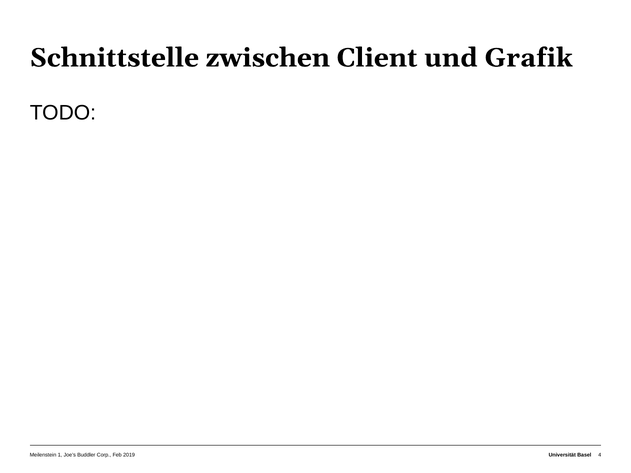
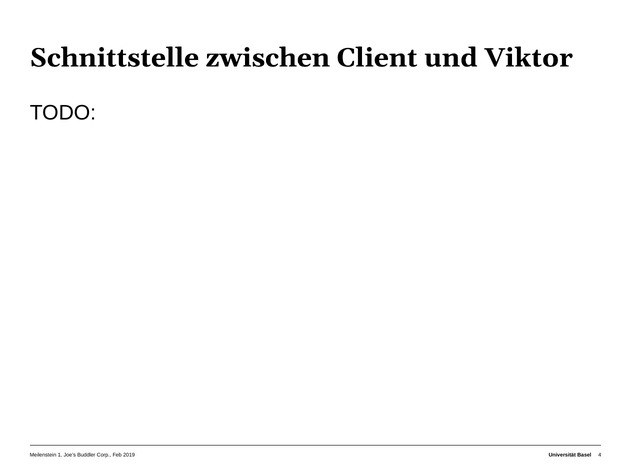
Grafik: Grafik -> Viktor (529, 58)
